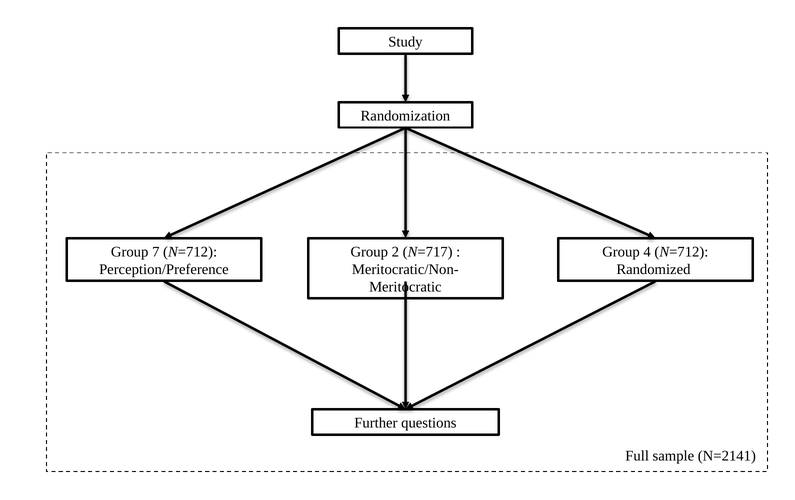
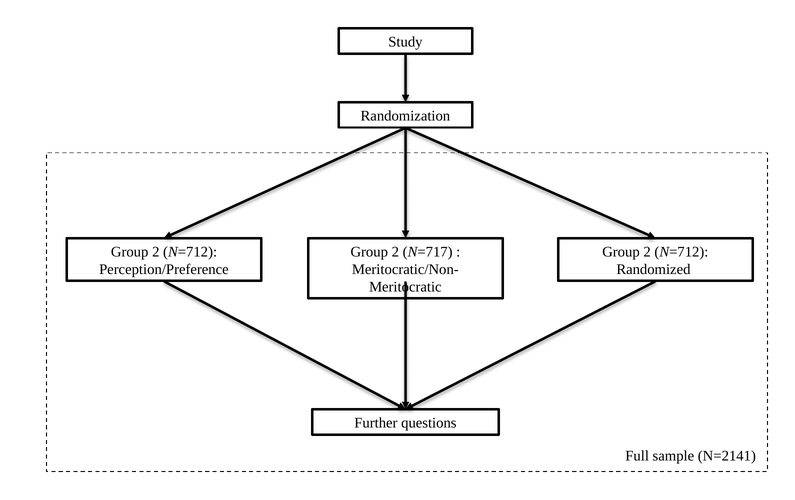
7: 7 -> 2 (156, 252)
4: 4 -> 2 (647, 252)
